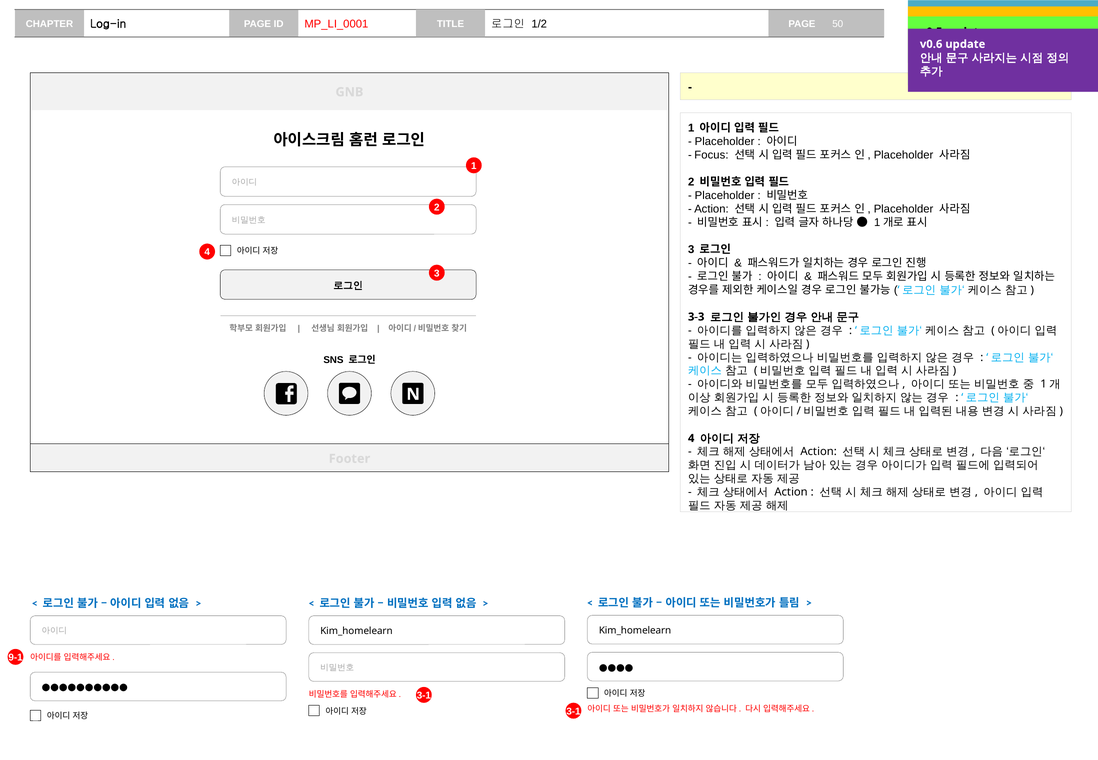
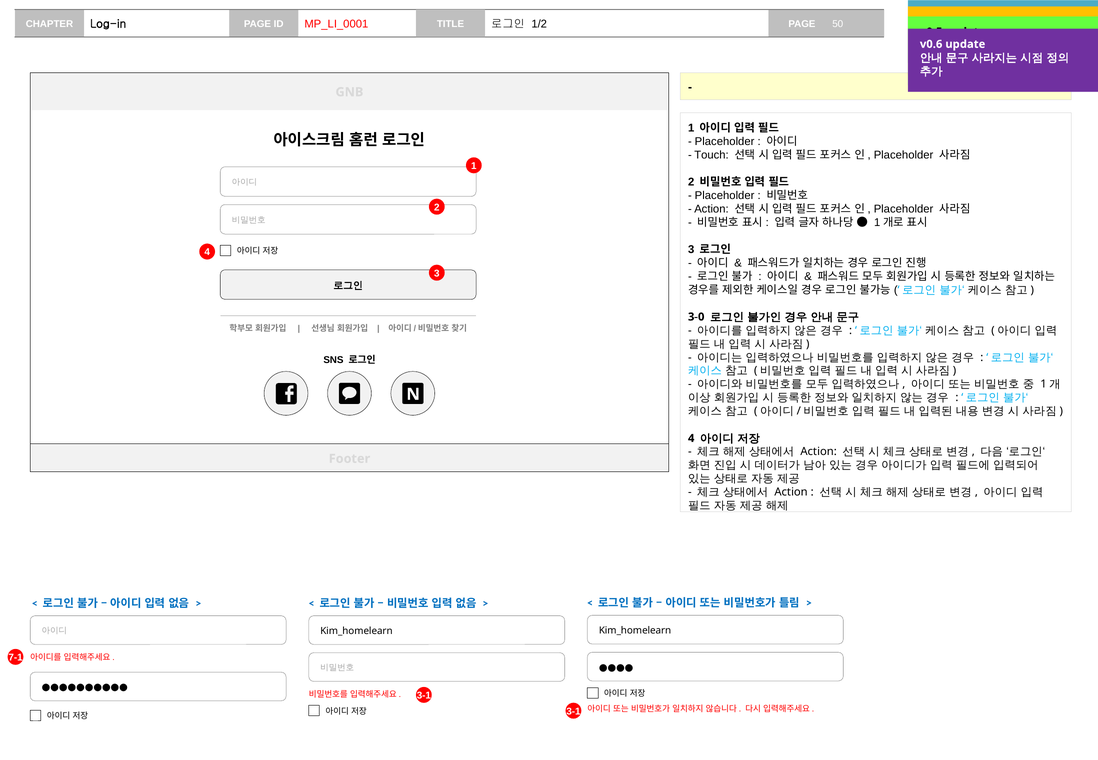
Focus: Focus -> Touch (711, 155)
3-3: 3-3 -> 3-0 (696, 317)
9-1: 9-1 -> 7-1 (16, 658)
